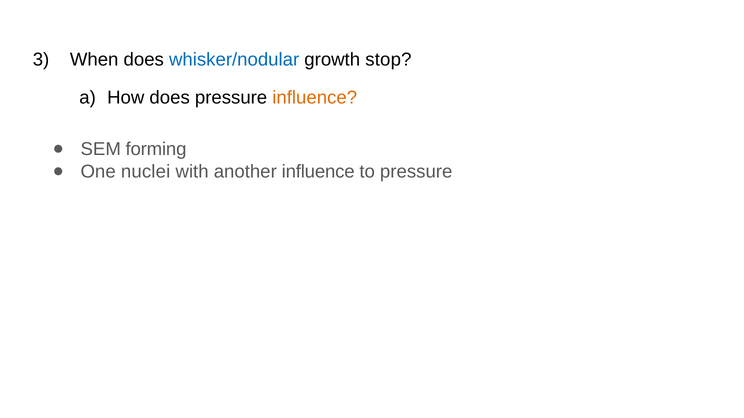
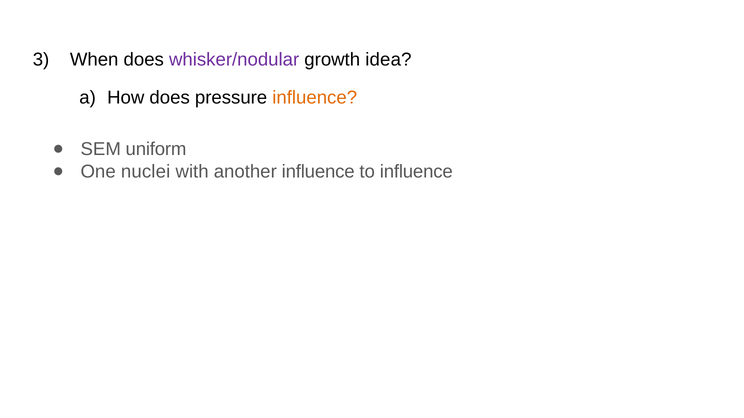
whisker/nodular colour: blue -> purple (234, 59)
stop: stop -> idea (388, 59)
forming: forming -> uniform (156, 149)
to pressure: pressure -> influence (416, 172)
